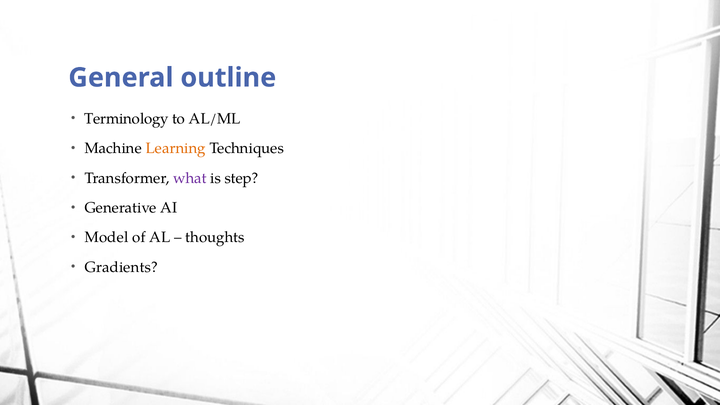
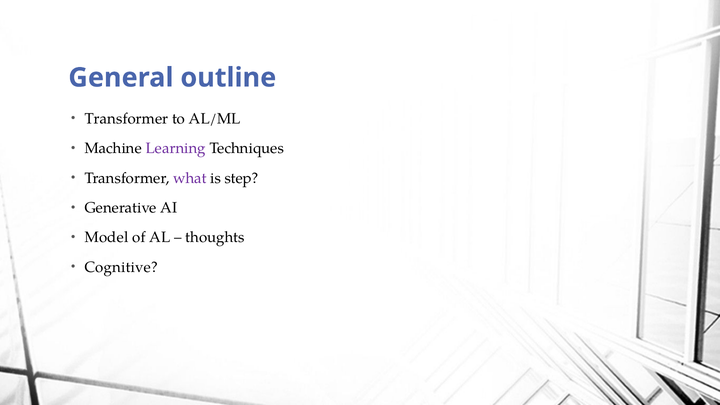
Terminology: Terminology -> Transformer (126, 119)
Learning colour: orange -> purple (176, 148)
Gradients: Gradients -> Cognitive (121, 267)
